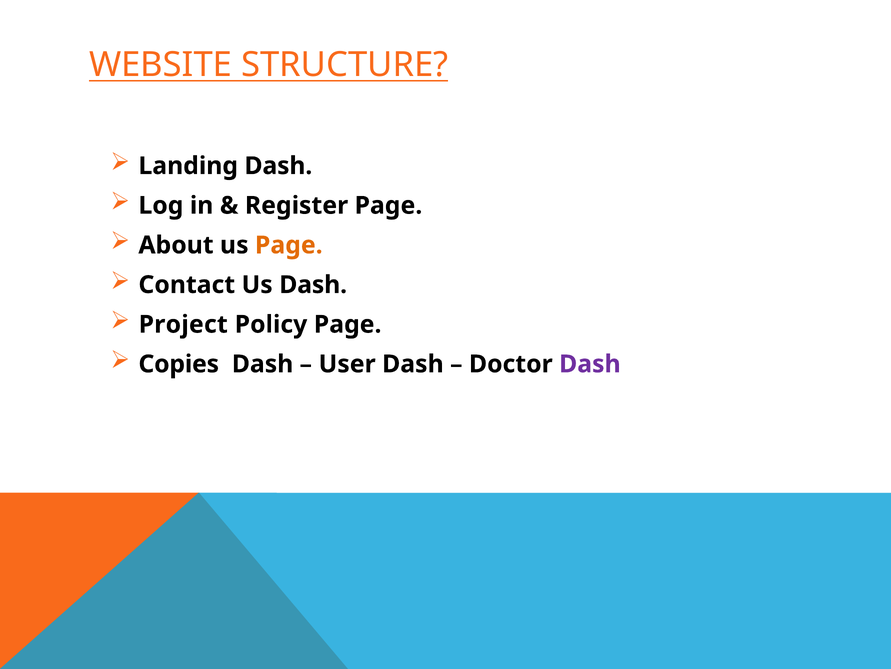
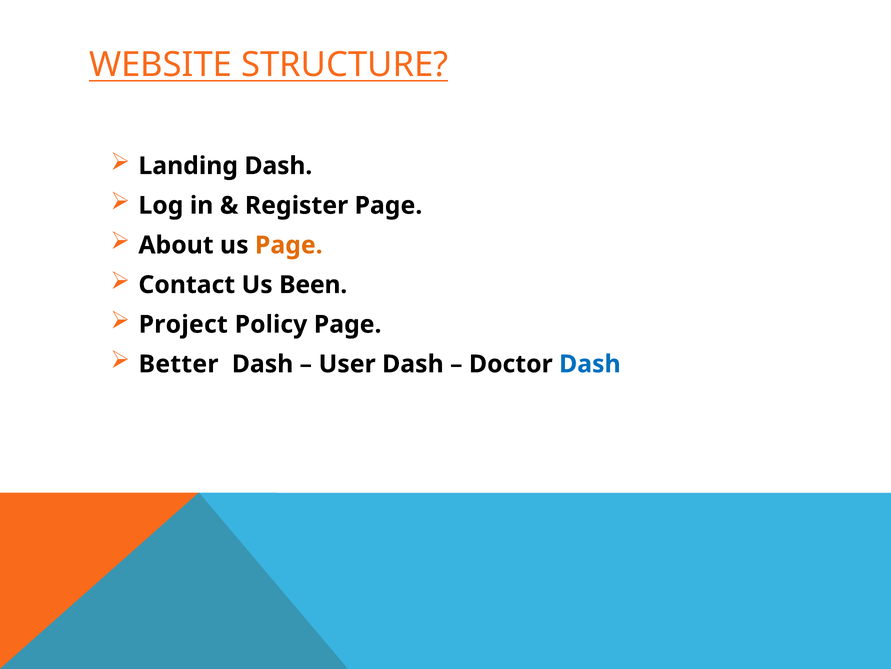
Us Dash: Dash -> Been (313, 285)
Copies: Copies -> Better (179, 364)
Dash colour: purple -> blue (590, 364)
